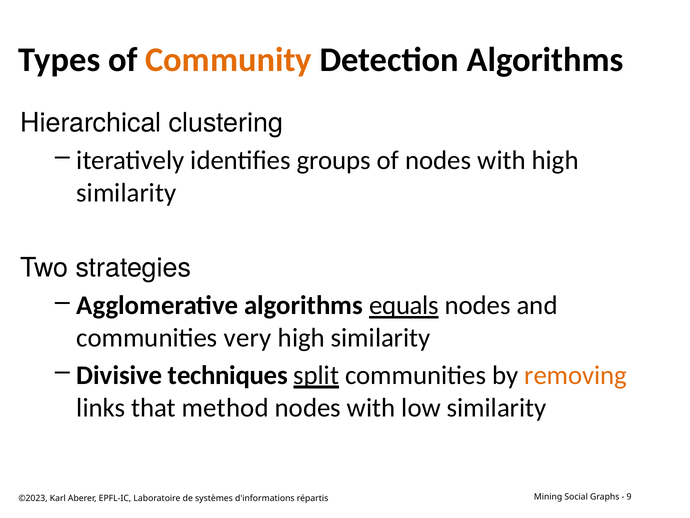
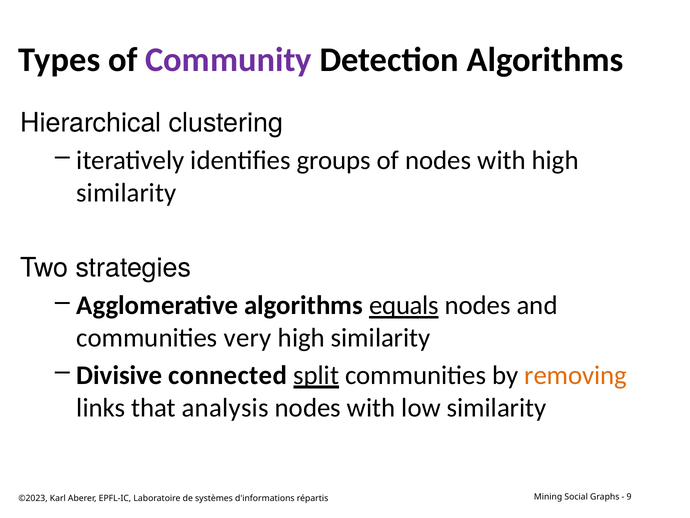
Community colour: orange -> purple (228, 60)
techniques: techniques -> connected (228, 375)
method: method -> analysis (225, 407)
